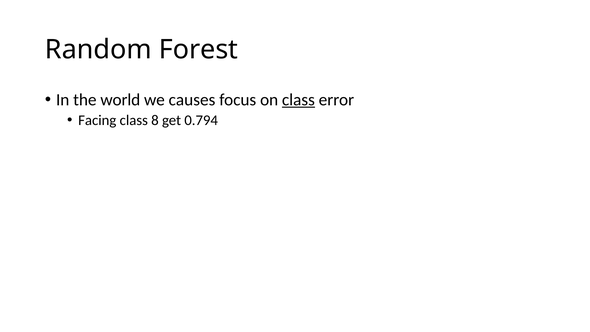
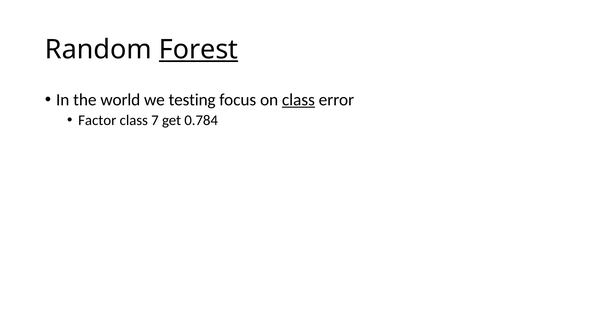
Forest underline: none -> present (199, 50)
causes: causes -> testing (192, 100)
Facing: Facing -> Factor (97, 120)
8: 8 -> 7 (155, 120)
0.794: 0.794 -> 0.784 (201, 120)
